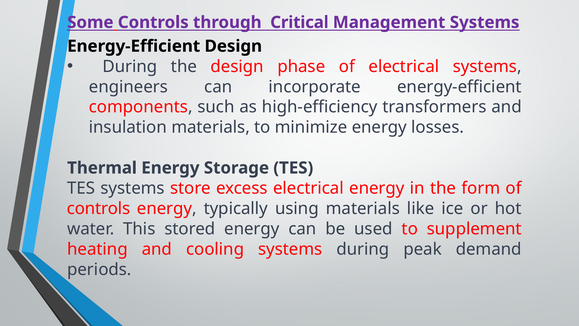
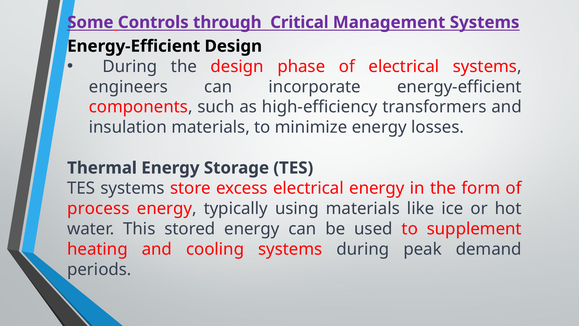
controls: controls -> process (98, 208)
